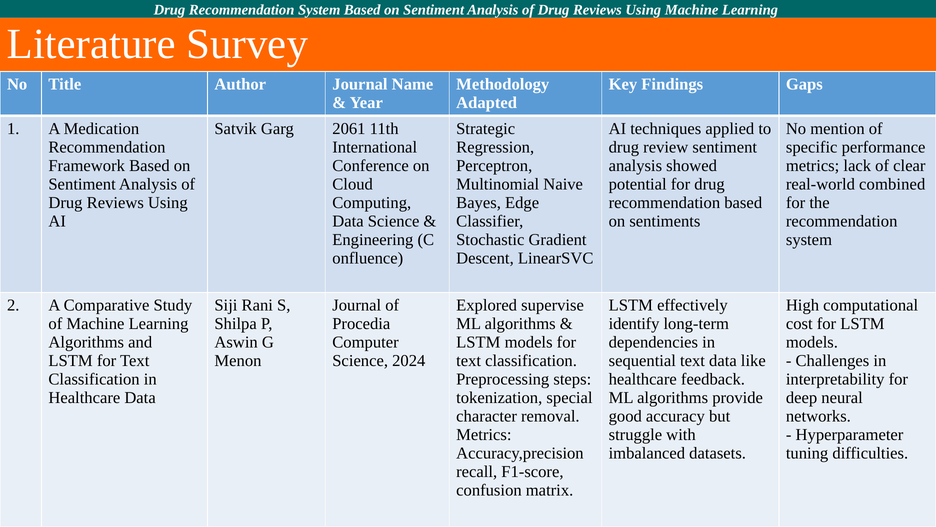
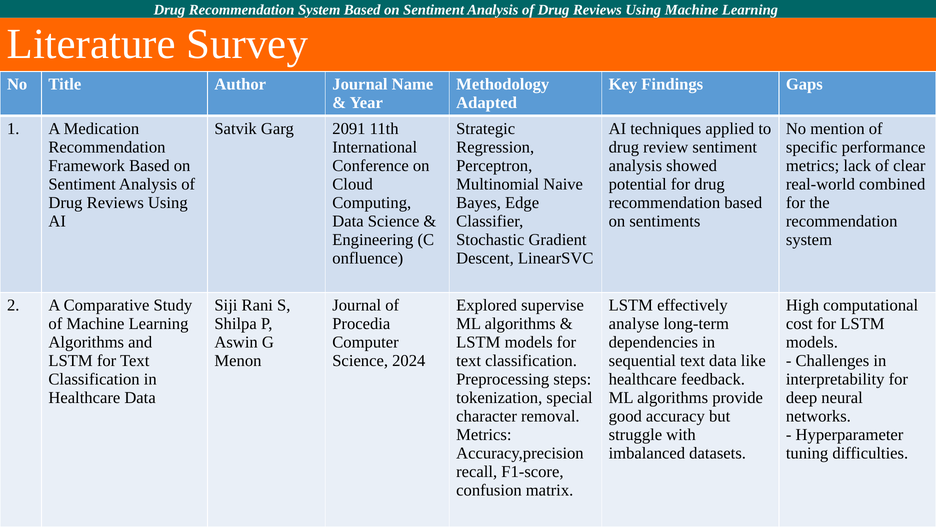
2061: 2061 -> 2091 (349, 128)
identify: identify -> analyse (634, 323)
